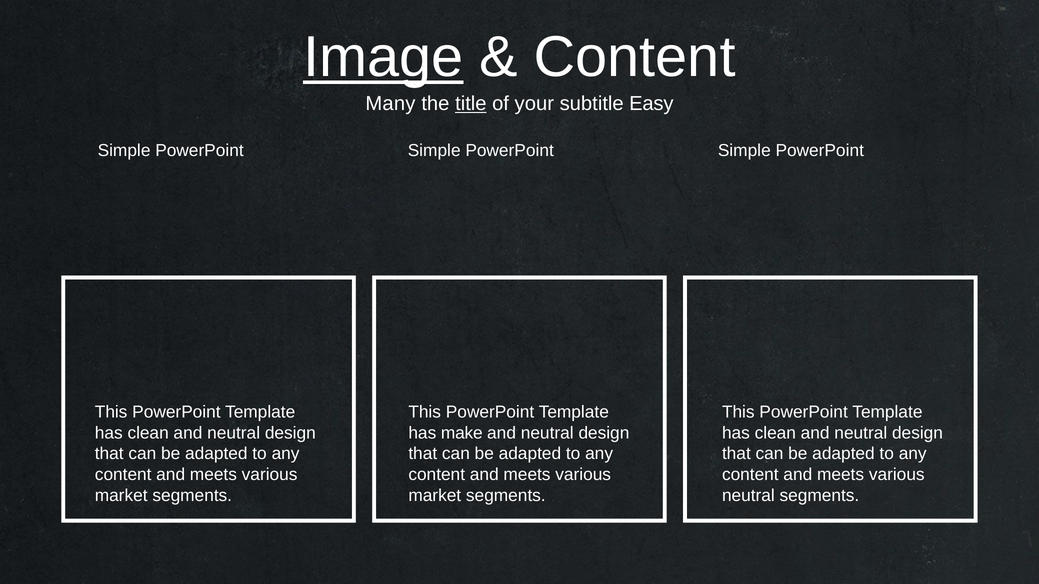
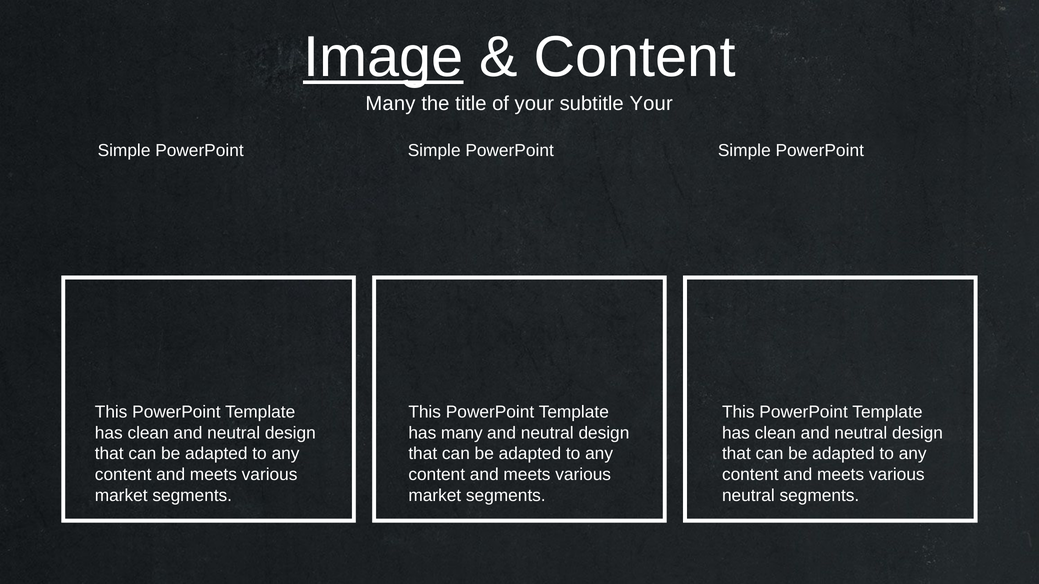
title underline: present -> none (471, 104)
subtitle Easy: Easy -> Your (651, 104)
has make: make -> many (462, 433)
